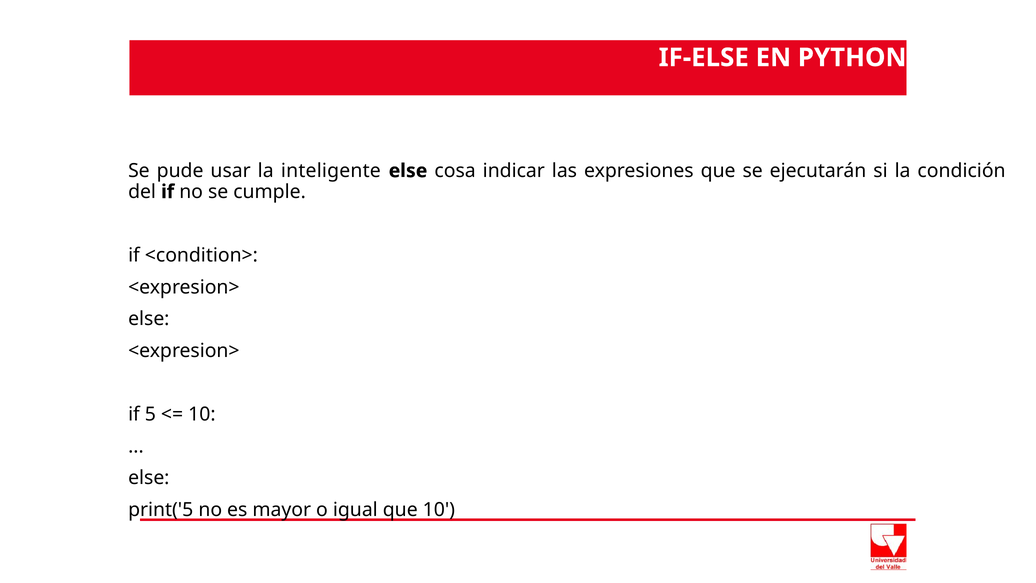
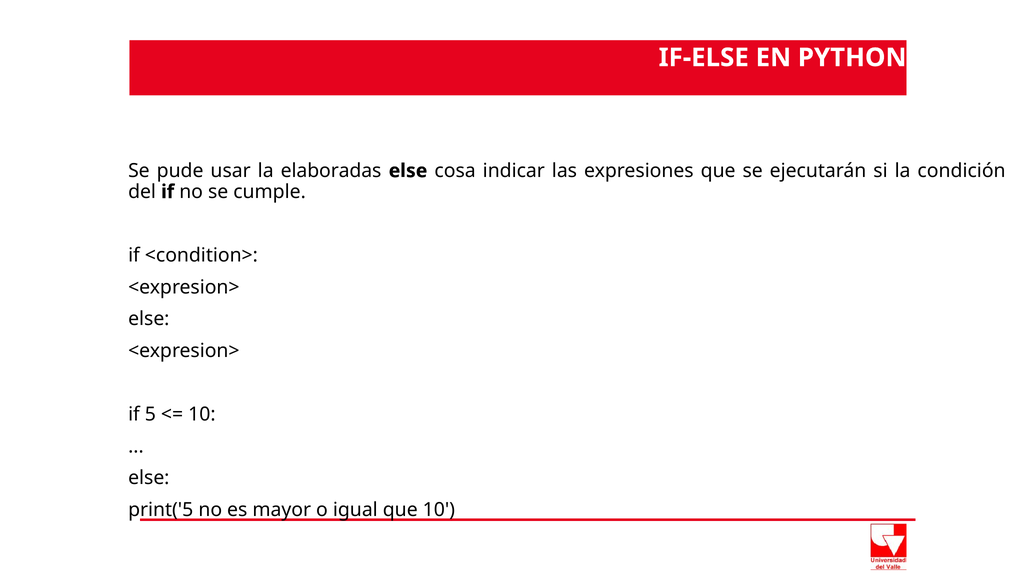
inteligente: inteligente -> elaboradas (331, 171)
